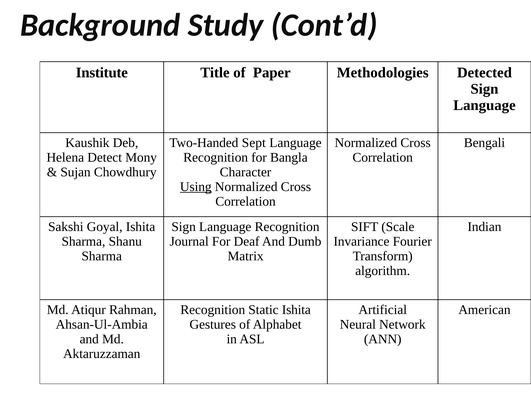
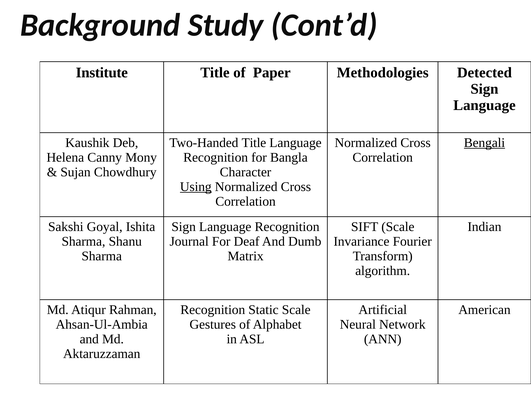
Two-Handed Sept: Sept -> Title (254, 143)
Bengali underline: none -> present (484, 143)
Detect: Detect -> Canny (105, 157)
Static Ishita: Ishita -> Scale (296, 310)
